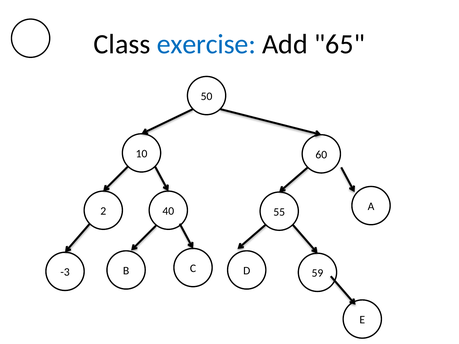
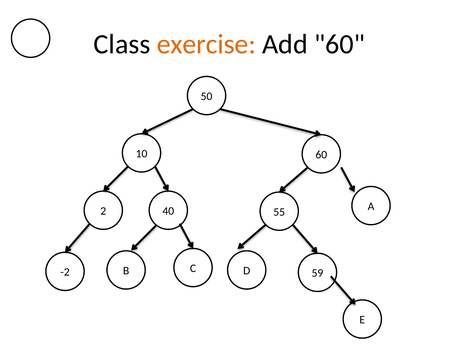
exercise colour: blue -> orange (206, 44)
Add 65: 65 -> 60 (340, 44)
-3: -3 -> -2 (65, 272)
